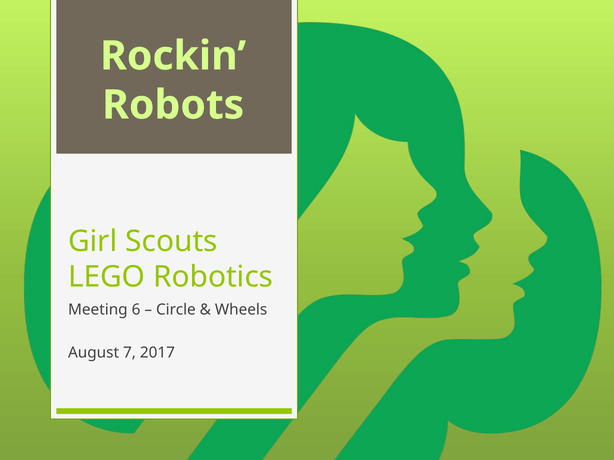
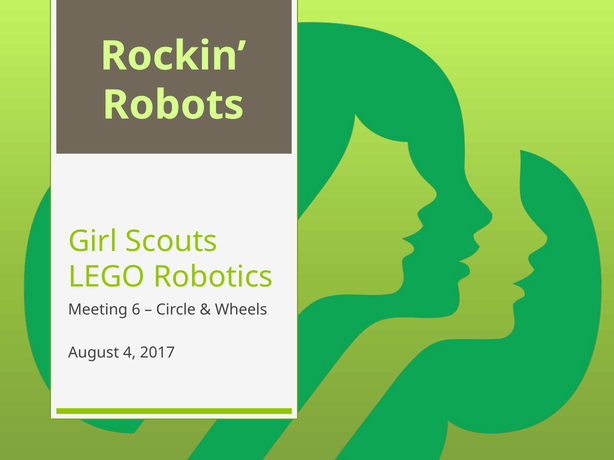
7: 7 -> 4 (130, 353)
